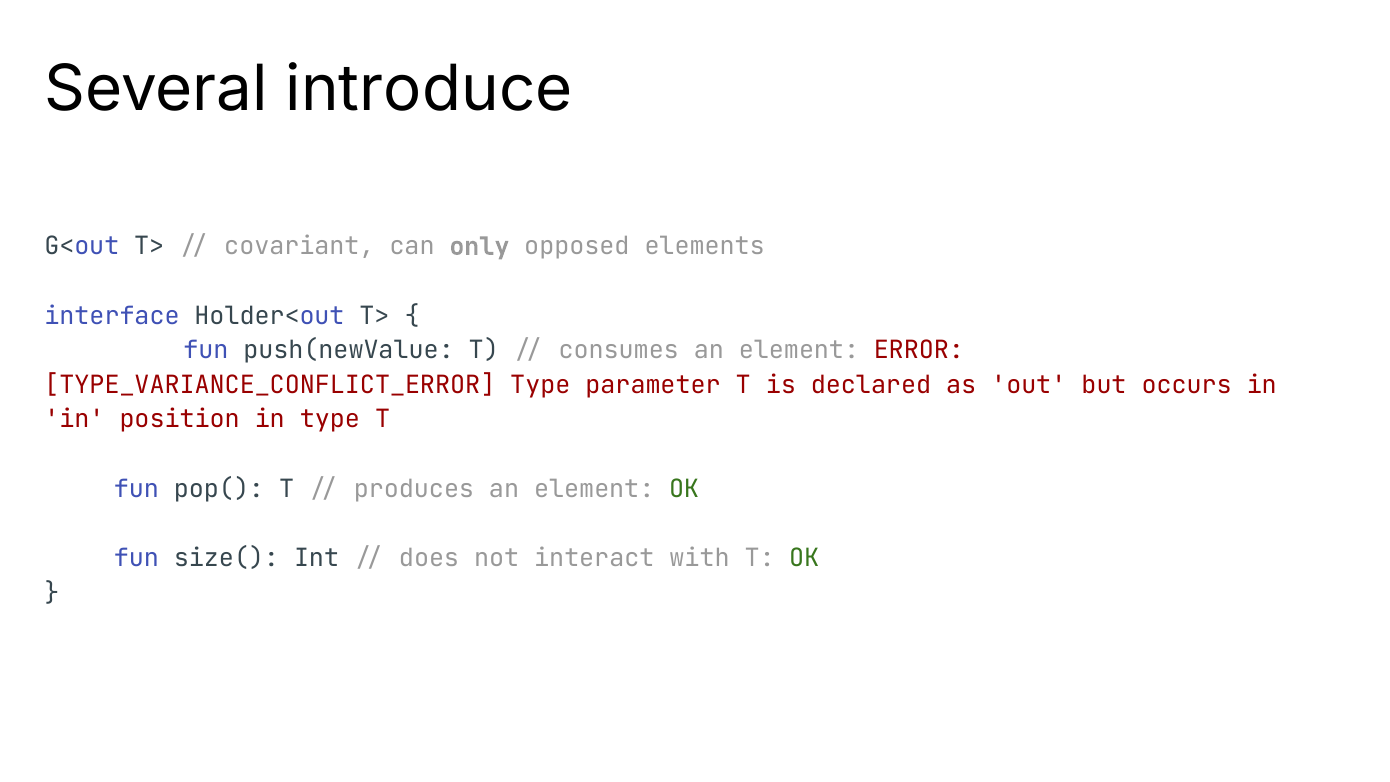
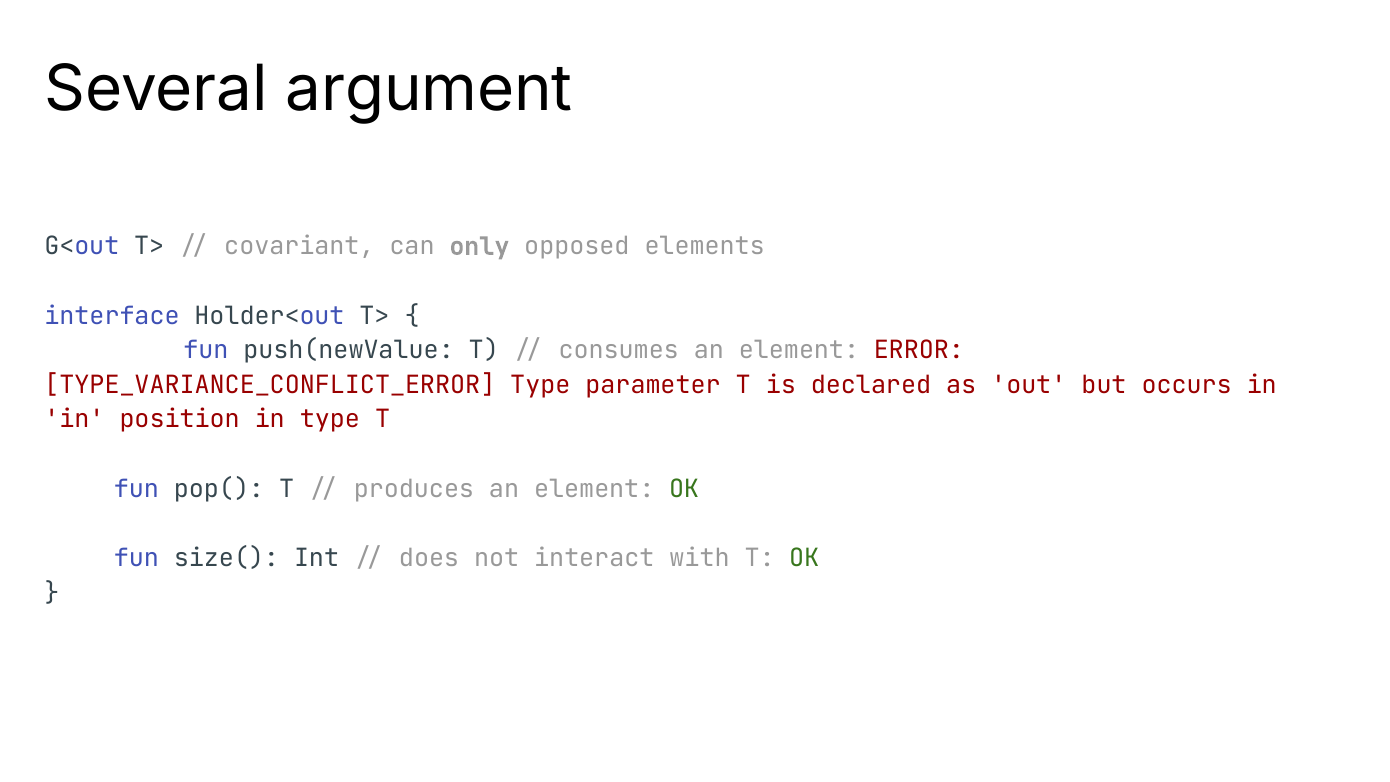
introduce: introduce -> argument (429, 89)
